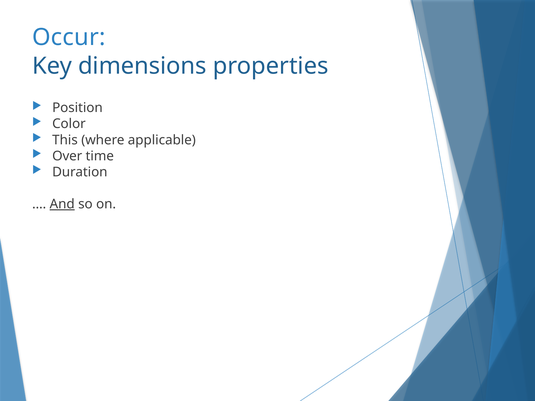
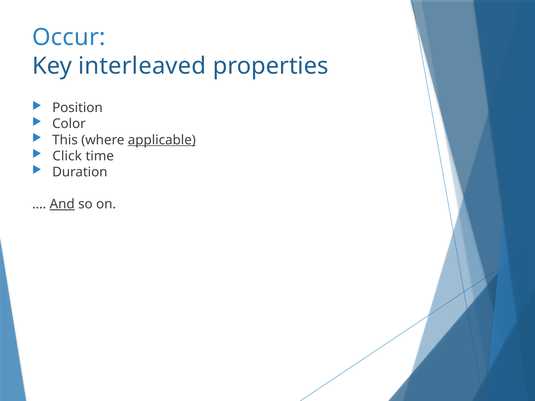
dimensions: dimensions -> interleaved (142, 66)
applicable underline: none -> present (162, 140)
Over: Over -> Click (67, 156)
